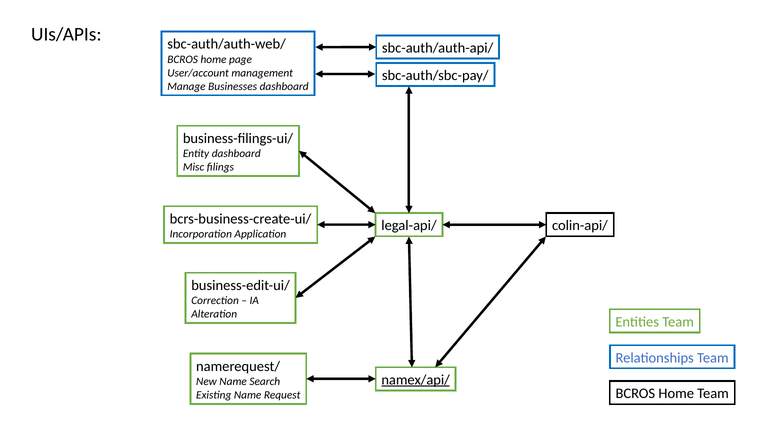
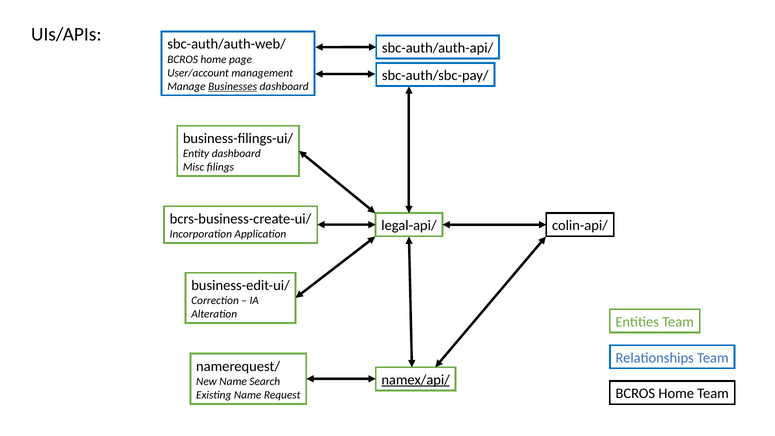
Businesses underline: none -> present (233, 86)
